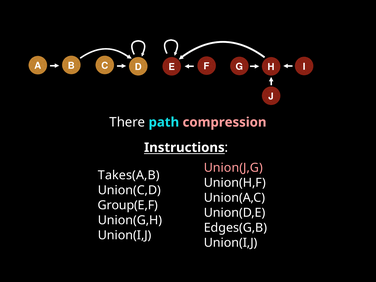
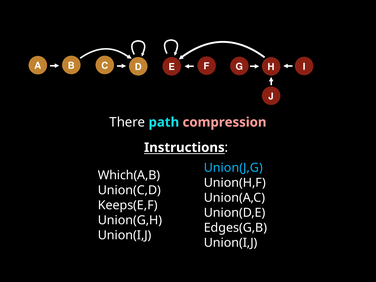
Union(J,G colour: pink -> light blue (233, 168)
Takes(A,B: Takes(A,B -> Which(A,B (129, 175)
Group(E,F: Group(E,F -> Keeps(E,F (128, 205)
